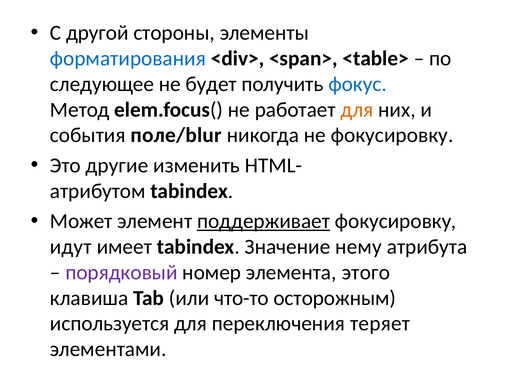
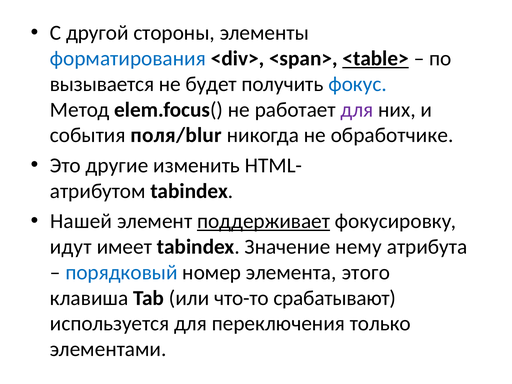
<table> underline: none -> present (376, 58)
следующее: следующее -> вызывается (102, 84)
для colour: orange -> purple (357, 110)
поле/blur: поле/blur -> поля/blur (176, 135)
не фокусировку: фокусировку -> обработчике (392, 135)
Может: Может -> Нашей (81, 221)
порядковый colour: purple -> blue (121, 272)
осторожным: осторожным -> срабатывают (335, 298)
теряет: теряет -> только (380, 324)
